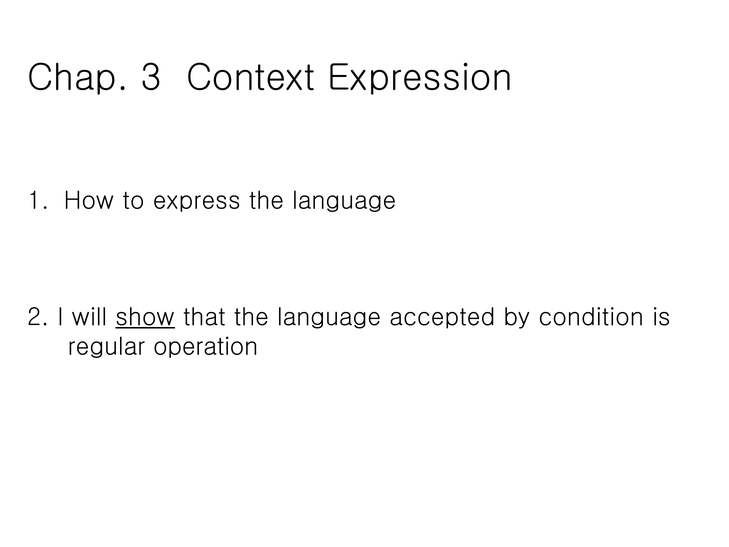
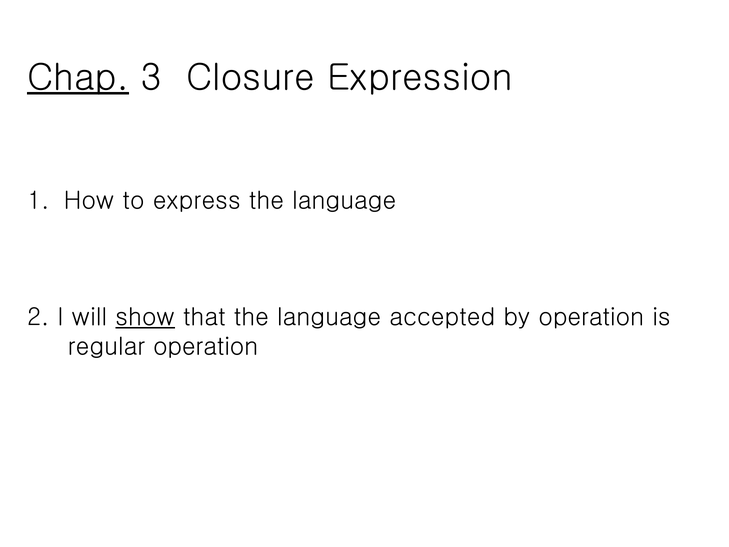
Chap underline: none -> present (78, 77)
Context: Context -> Closure (251, 77)
by condition: condition -> operation (591, 317)
